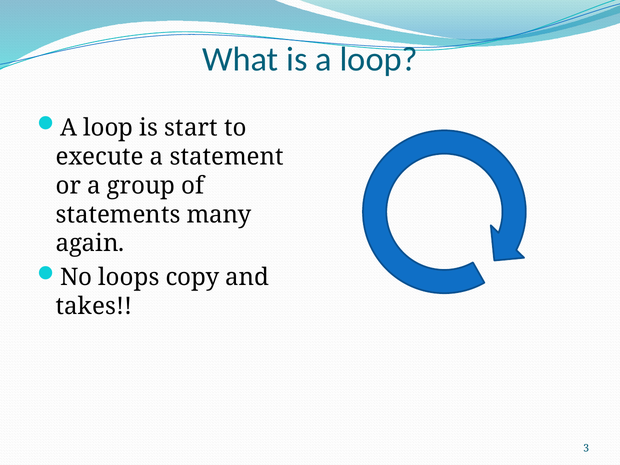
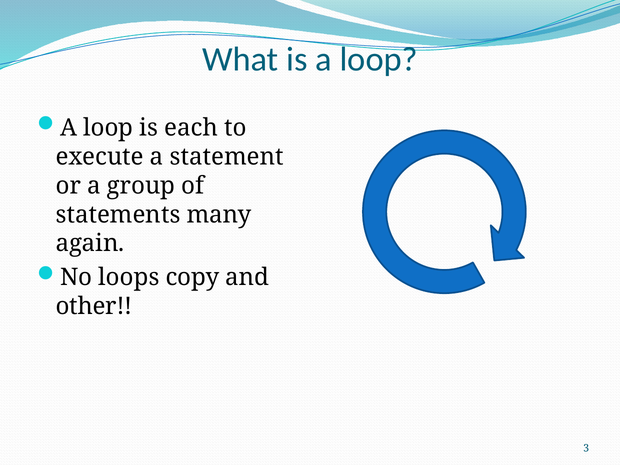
start: start -> each (191, 128)
takes: takes -> other (94, 306)
